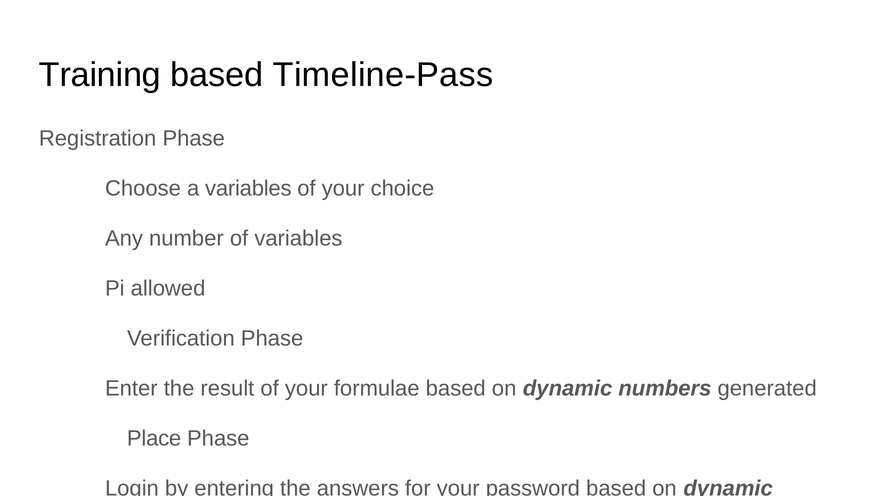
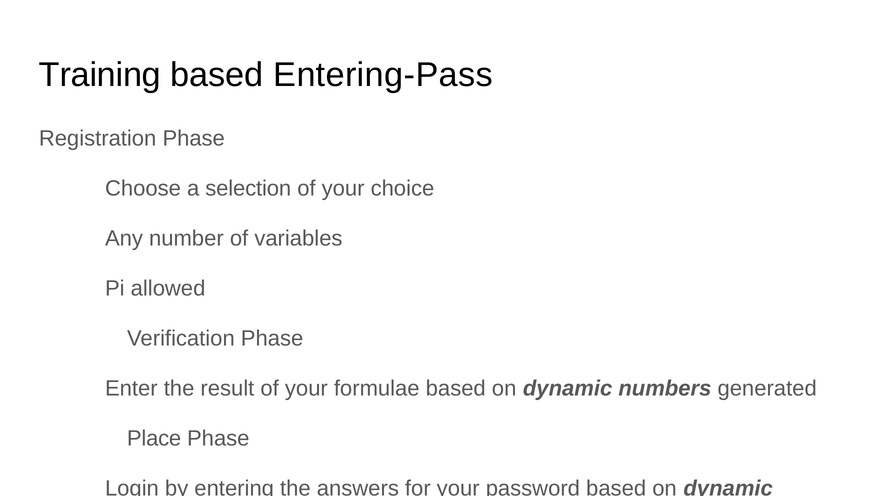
Timeline-Pass: Timeline-Pass -> Entering-Pass (383, 75)
a variables: variables -> selection (248, 189)
